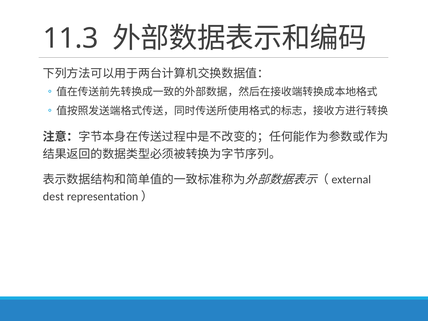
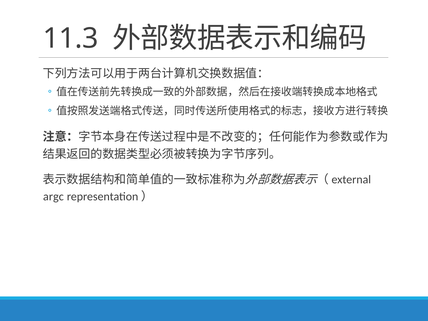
dest: dest -> argc (53, 197)
